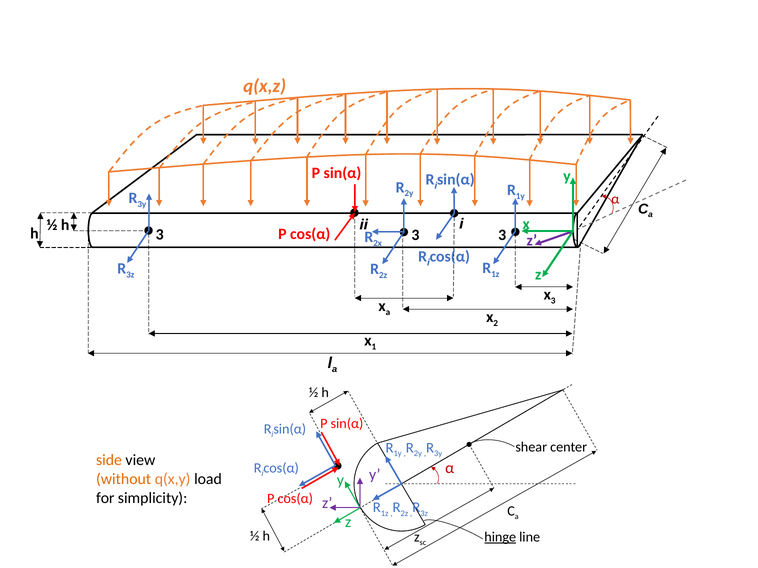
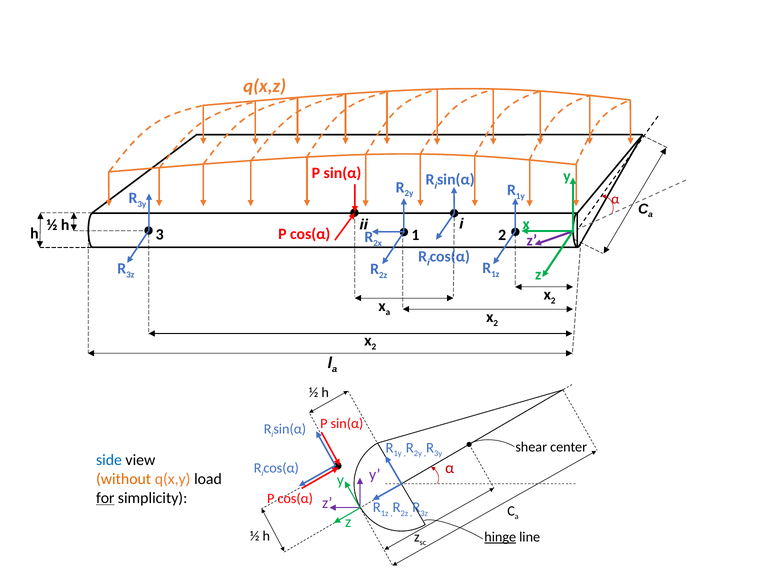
ii 3: 3 -> 1 (415, 235)
3 3: 3 -> 2 (502, 235)
3: 3 -> 2 (553, 301)
1: 1 -> 2 (374, 347)
side colour: orange -> blue (109, 461)
for underline: none -> present (105, 498)
